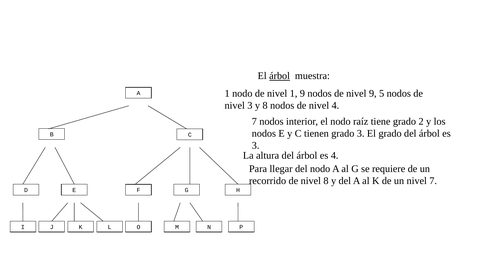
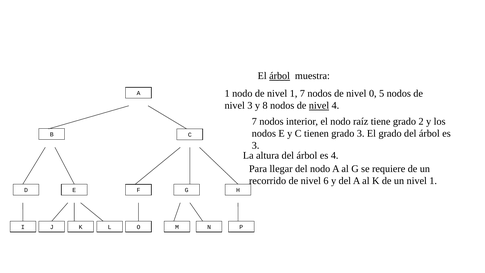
1 9: 9 -> 7 (302, 93)
nivel 9: 9 -> 0 (373, 93)
nivel underline: none -> present (319, 106)
nivel 8: 8 -> 6 (326, 181)
un nivel 7: 7 -> 1 (433, 181)
